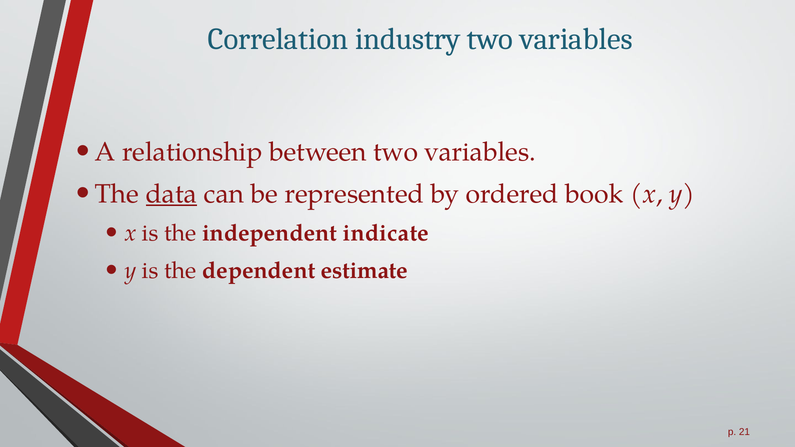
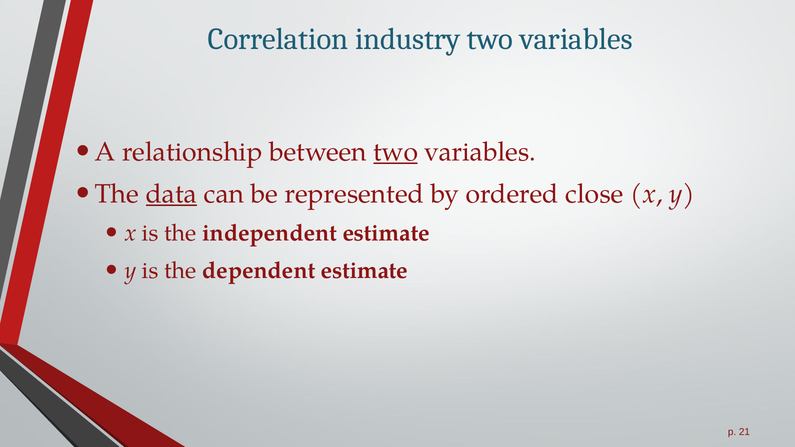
two underline: none -> present (396, 152)
book: book -> close (594, 194)
independent indicate: indicate -> estimate (386, 233)
